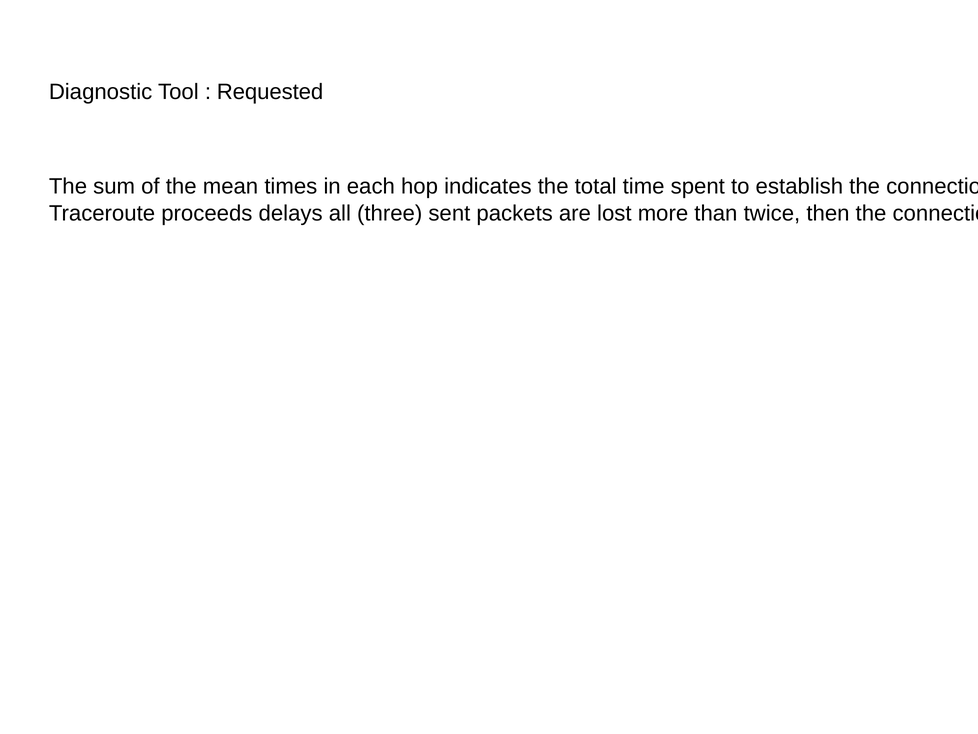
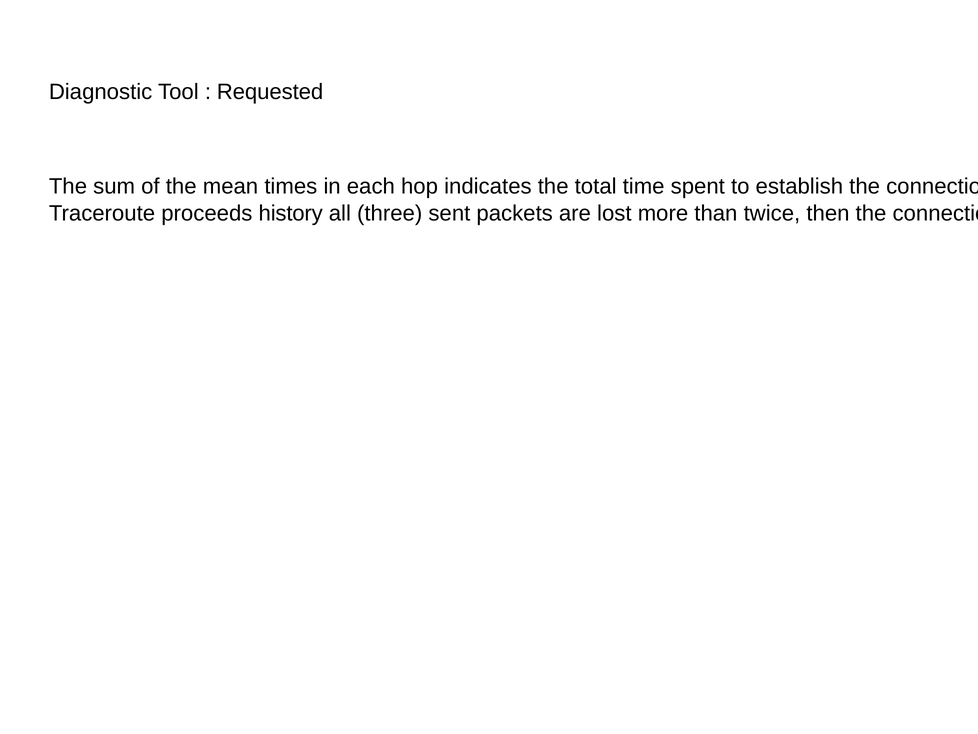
delays: delays -> history (291, 213)
